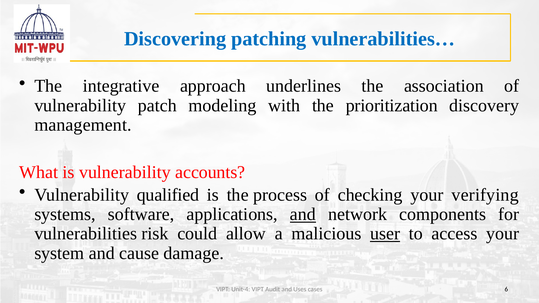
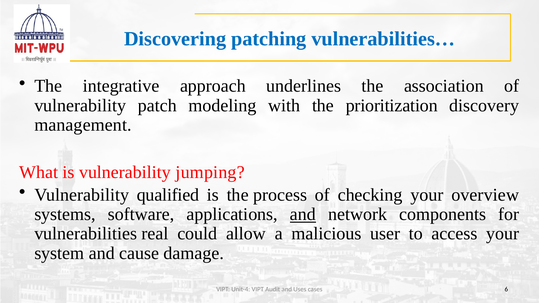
accounts: accounts -> jumping (210, 172)
verifying: verifying -> overview (485, 195)
risk: risk -> real (155, 234)
user underline: present -> none (385, 234)
